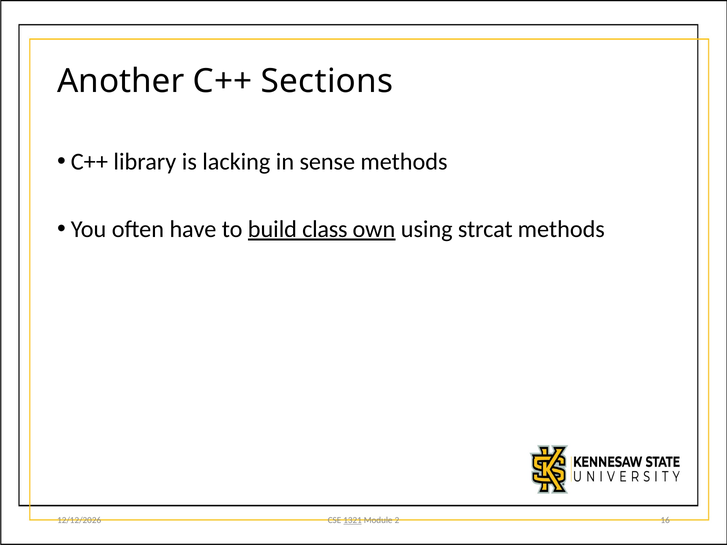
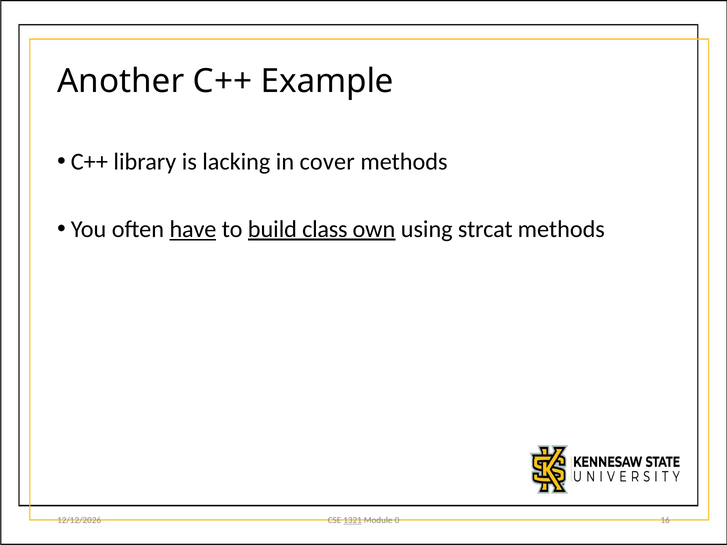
Sections: Sections -> Example (327, 82)
sense: sense -> cover (327, 162)
have underline: none -> present (193, 229)
2: 2 -> 0 (397, 520)
